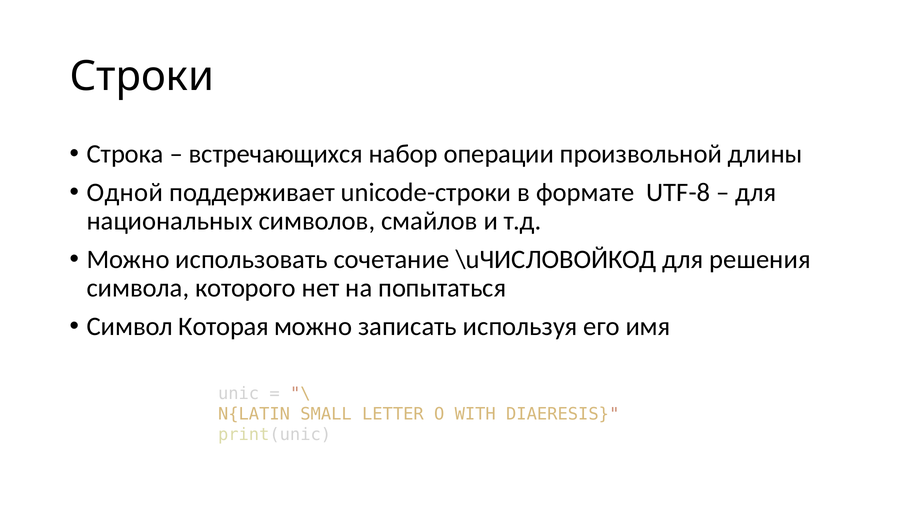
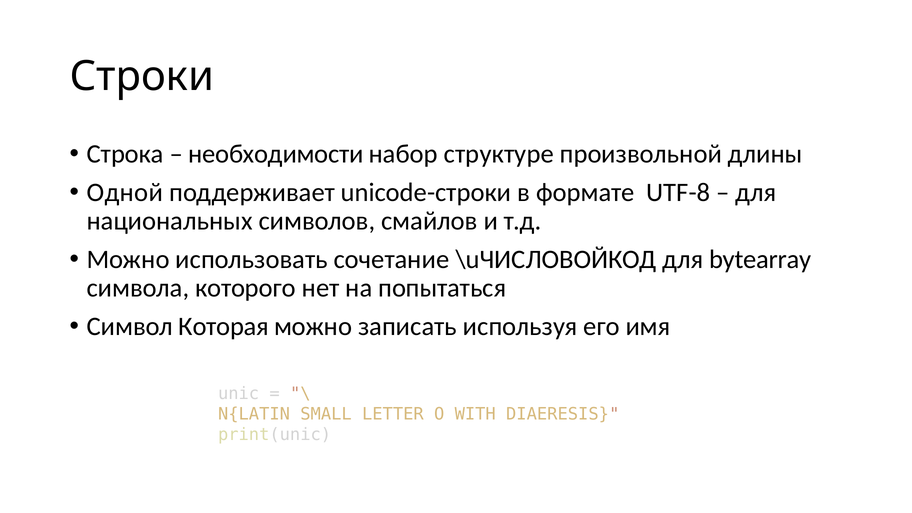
встречающихся: встречающихся -> необходимости (276, 154)
операции: операции -> структуре (499, 154)
решения: решения -> bytearray (760, 259)
